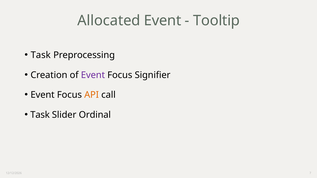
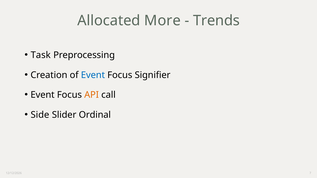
Allocated Event: Event -> More (162, 21)
Tooltip: Tooltip -> Trends (217, 21)
Event colour: purple -> blue (93, 75)
Task: Task -> Side (40, 115)
